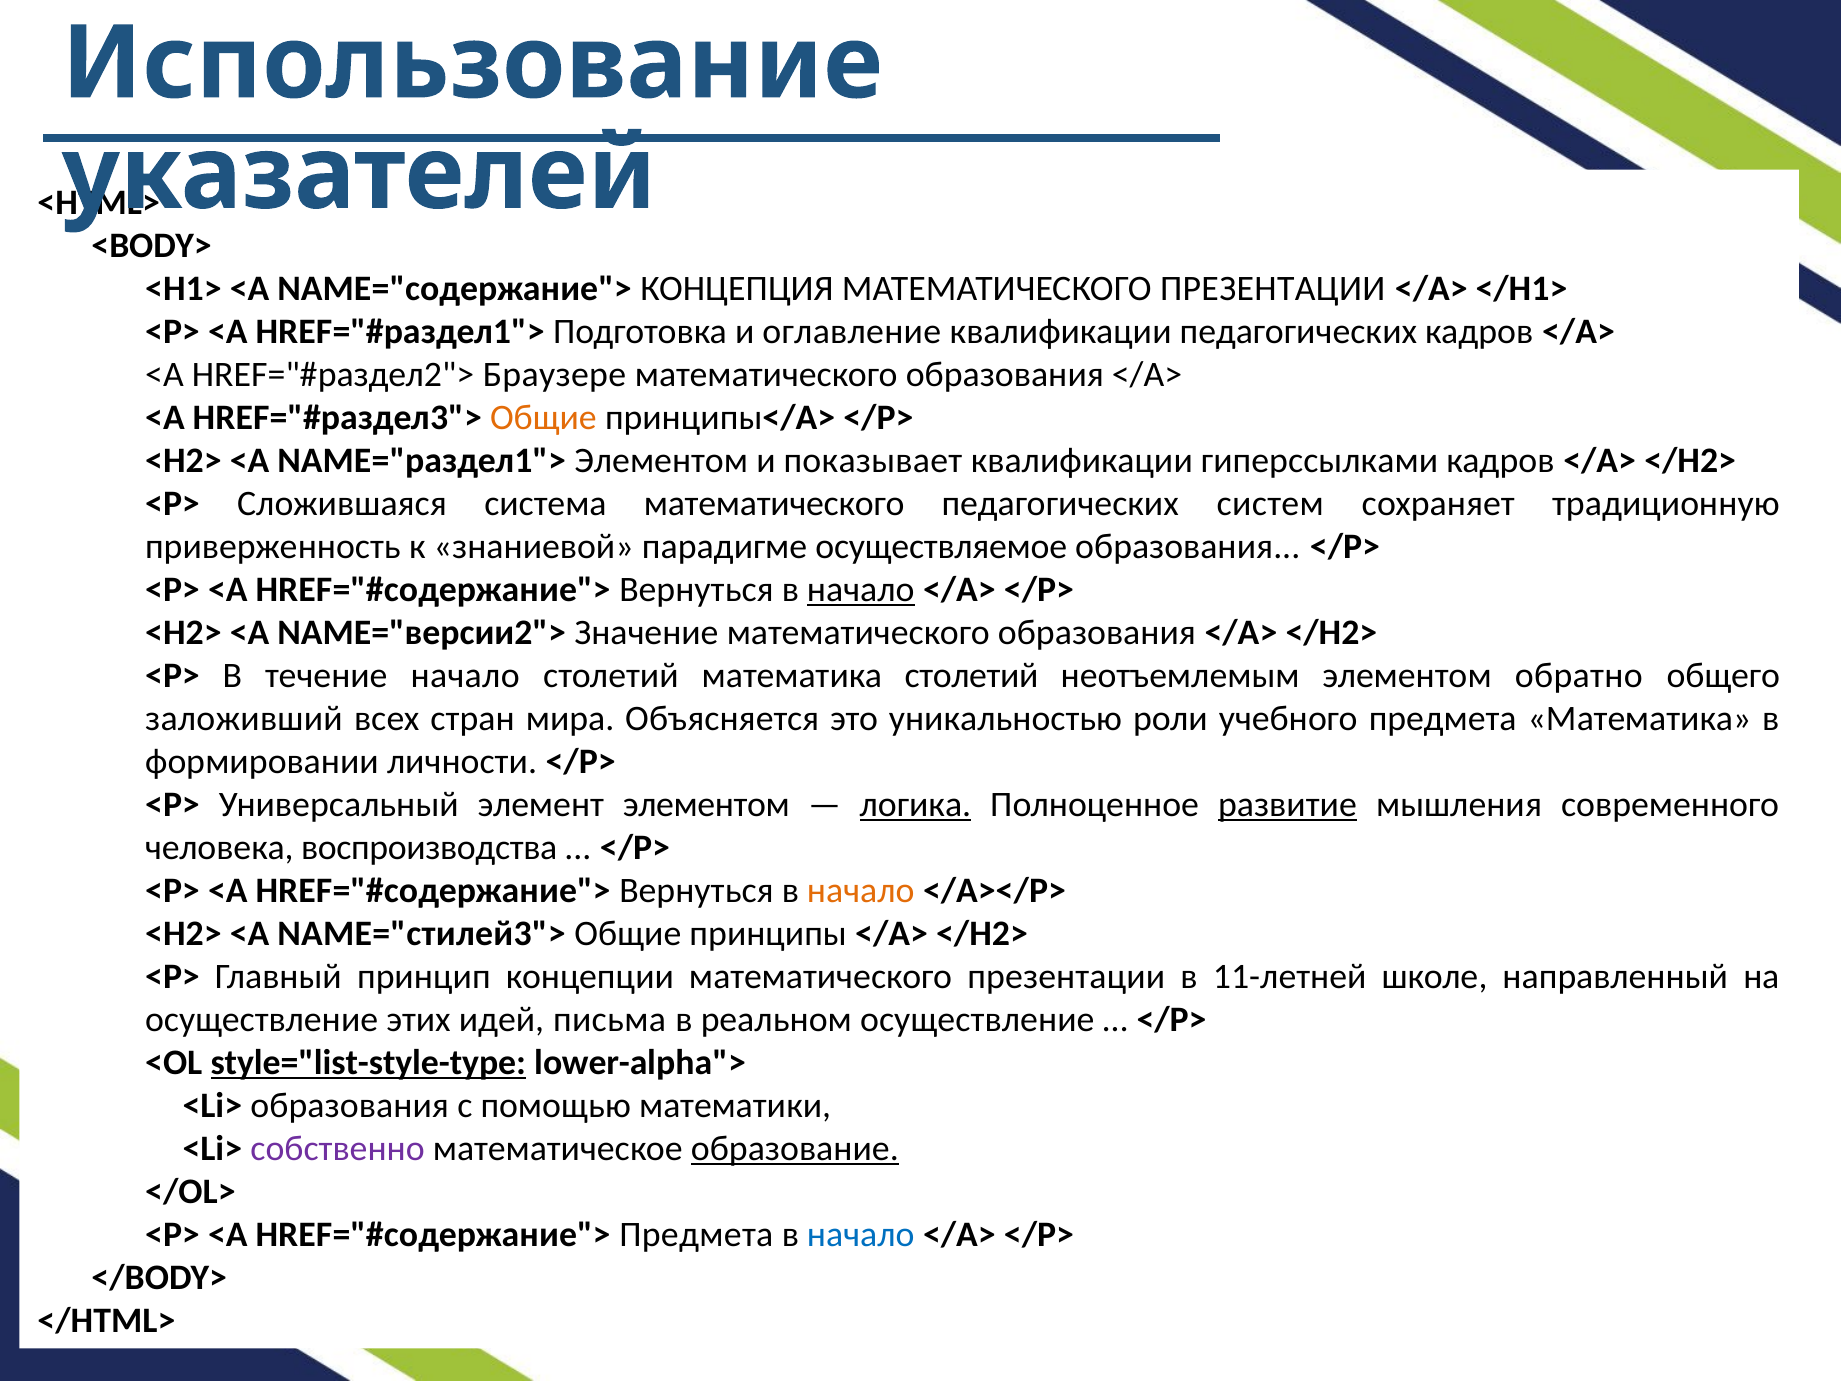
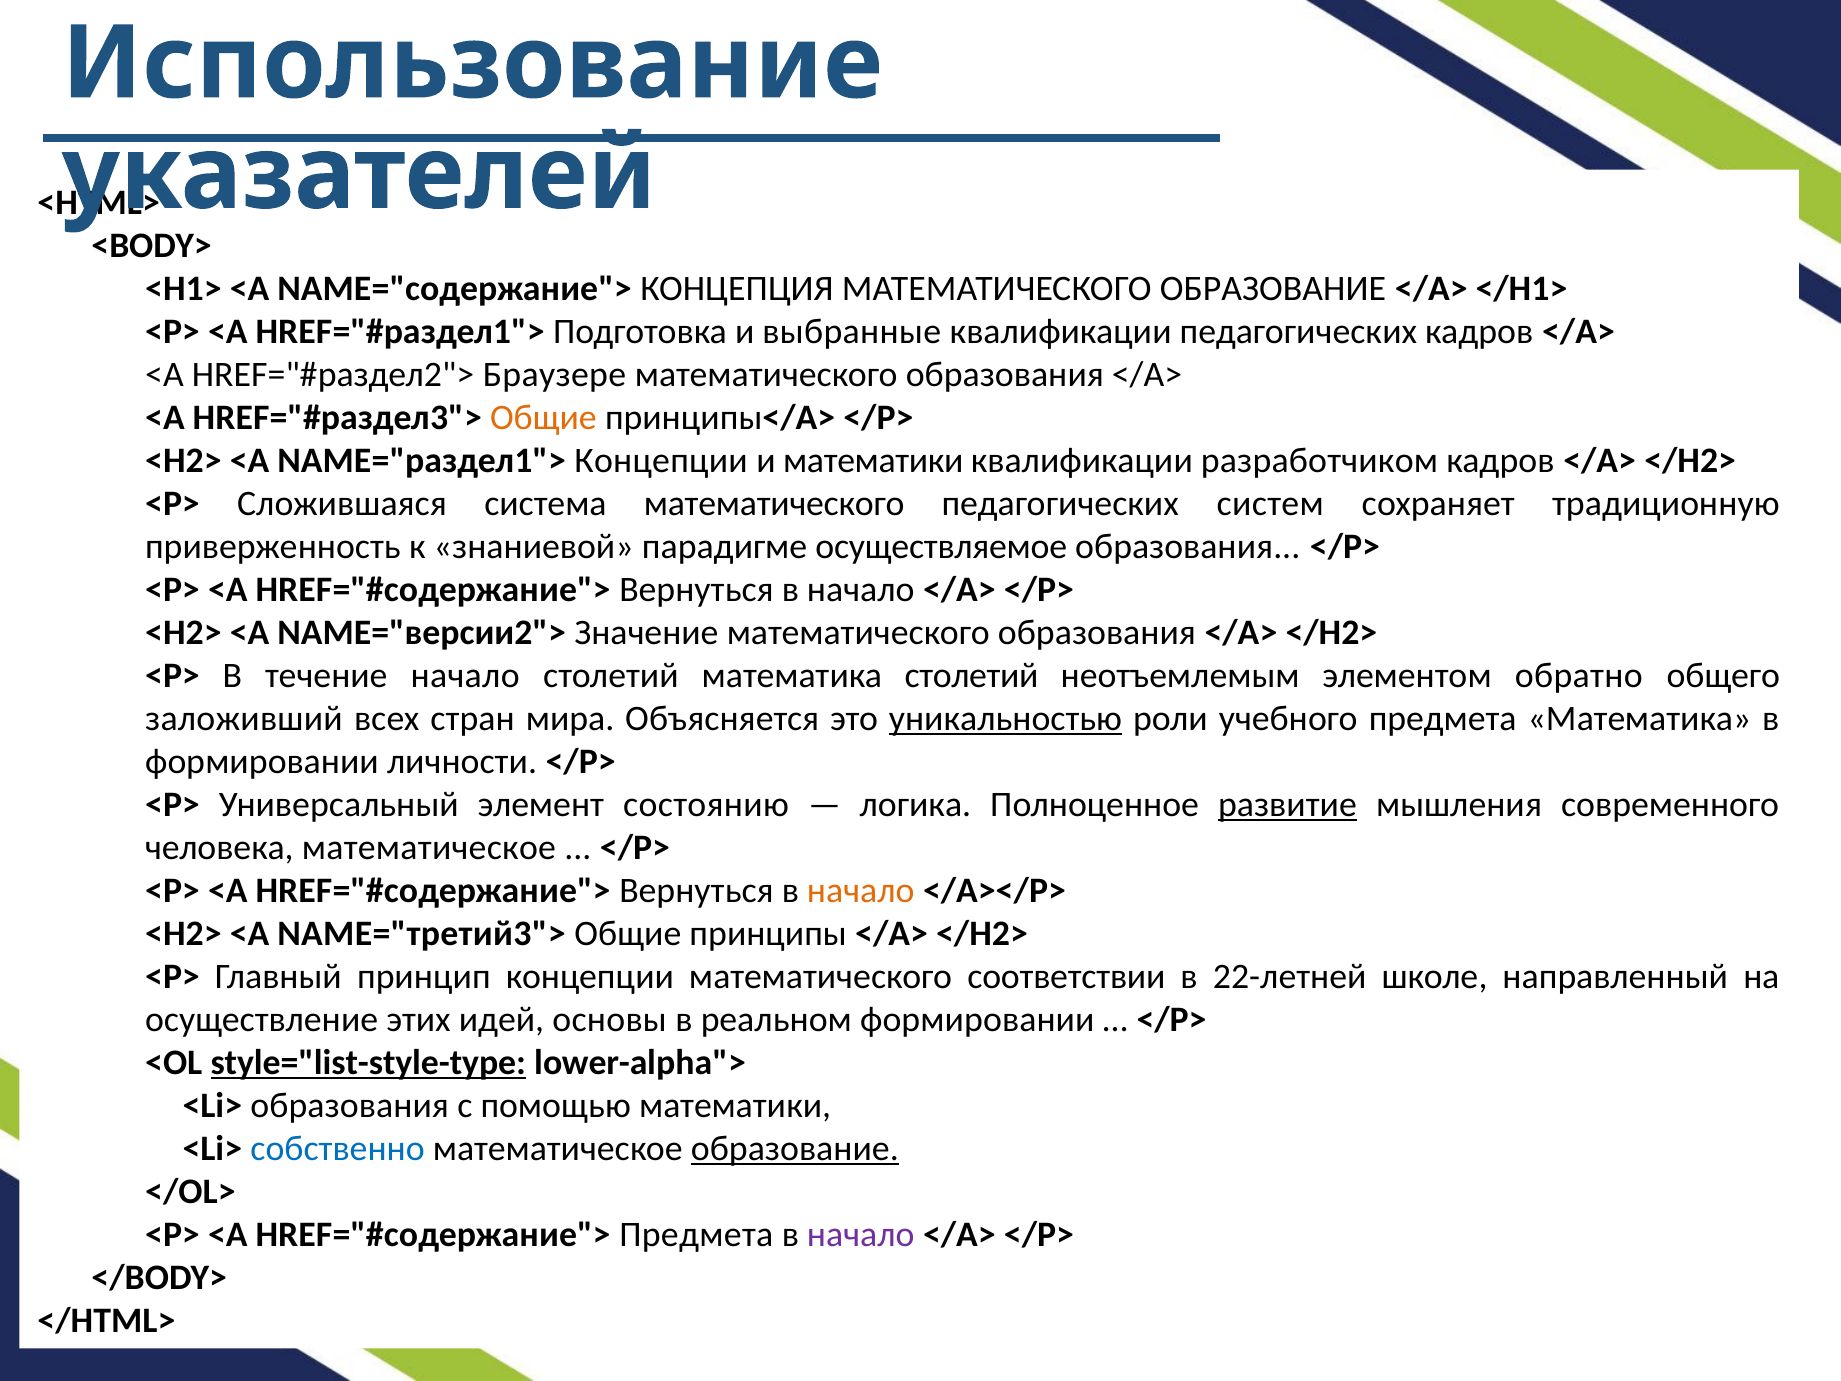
КОНЦЕПЦИЯ МАТЕМАТИЧЕСКОГО ПРЕЗЕНТАЦИИ: ПРЕЗЕНТАЦИИ -> ОБРАЗОВАНИЕ (1273, 289)
оглавление: оглавление -> выбранные (852, 332)
NAME="раздел1"> Элементом: Элементом -> Концепции (661, 461)
и показывает: показывает -> математики (873, 461)
гиперссылками: гиперссылками -> разработчиком (1319, 461)
начало underline: present -> none (861, 589)
уникальностью underline: none -> present (1005, 718)
элемент элементом: элементом -> состоянию (706, 804)
логика underline: present -> none (915, 804)
человека воспроизводства: воспроизводства -> математическое (429, 847)
NAME="стилей3">: NAME="стилей3"> -> NAME="третий3"> (421, 933)
концепции математического презентации: презентации -> соответствии (1066, 976)
11-летней: 11-летней -> 22-летней (1290, 976)
письма: письма -> основы (610, 1019)
реальном осуществление: осуществление -> формировании (977, 1019)
собственно colour: purple -> blue (338, 1148)
начало colour: blue -> purple (861, 1234)
